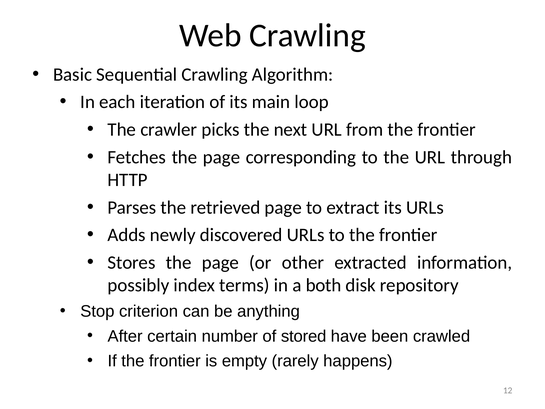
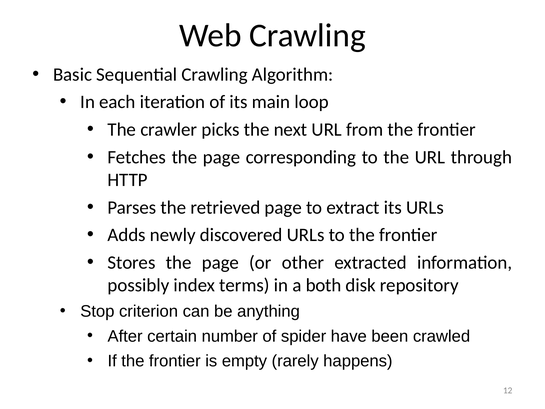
stored: stored -> spider (304, 336)
